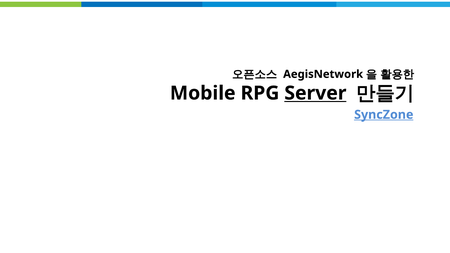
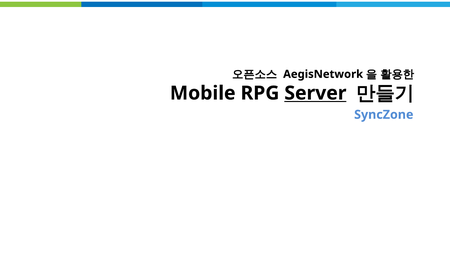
SyncZone underline: present -> none (384, 115)
